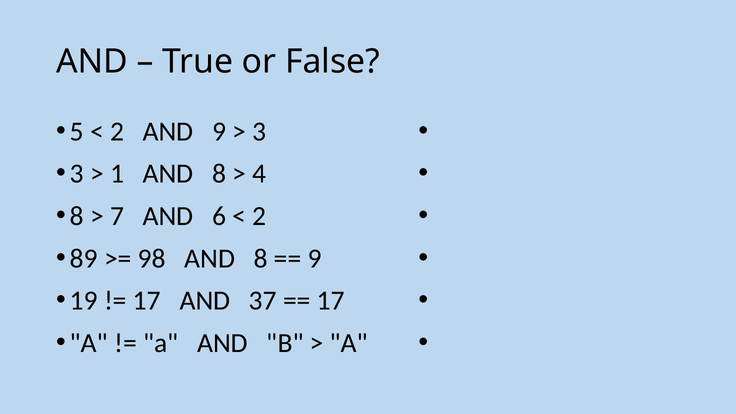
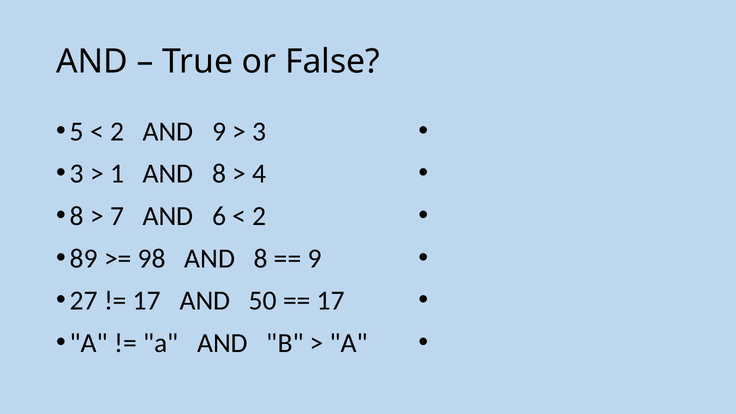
19: 19 -> 27 (84, 301)
37: 37 -> 50 (263, 301)
